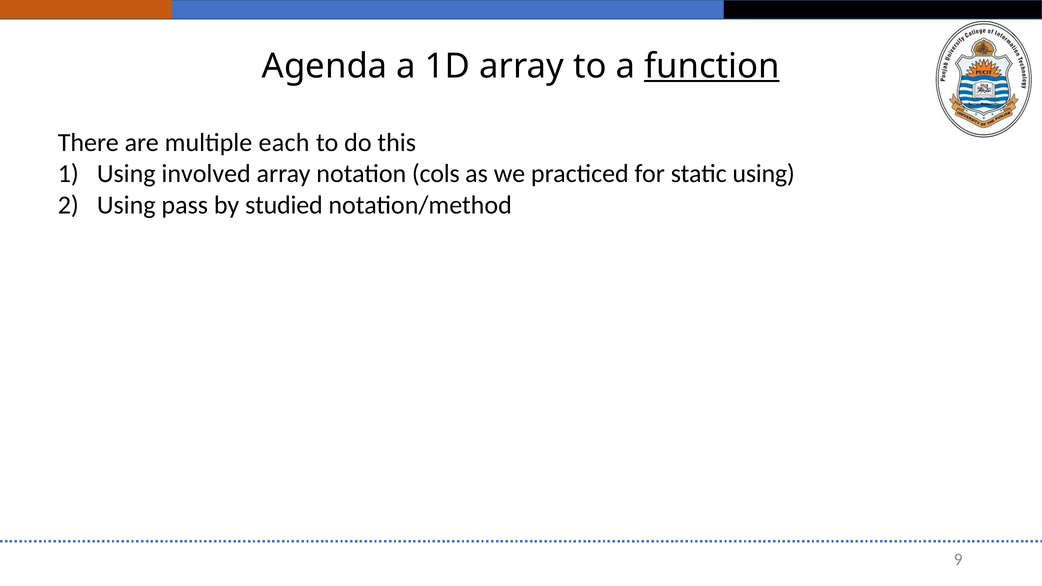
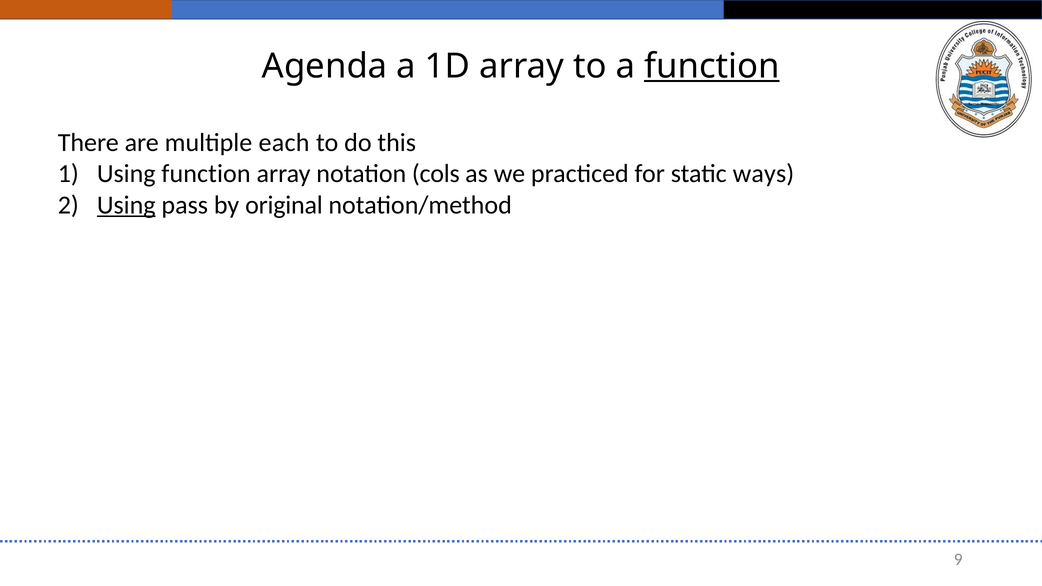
Using involved: involved -> function (206, 174)
static using: using -> ways (763, 174)
Using underline: none -> present (126, 205)
studied: studied -> original (284, 205)
